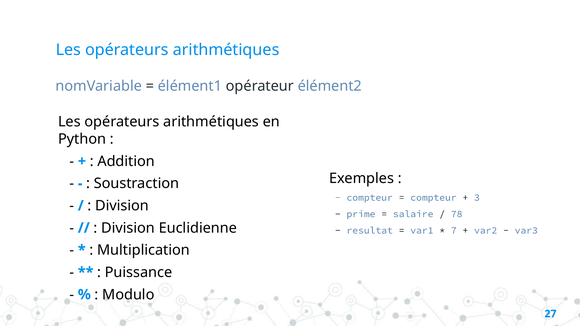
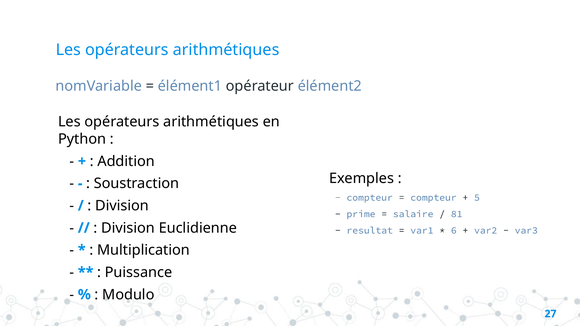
3: 3 -> 5 (477, 198)
78: 78 -> 81 (457, 214)
7: 7 -> 6 (454, 231)
